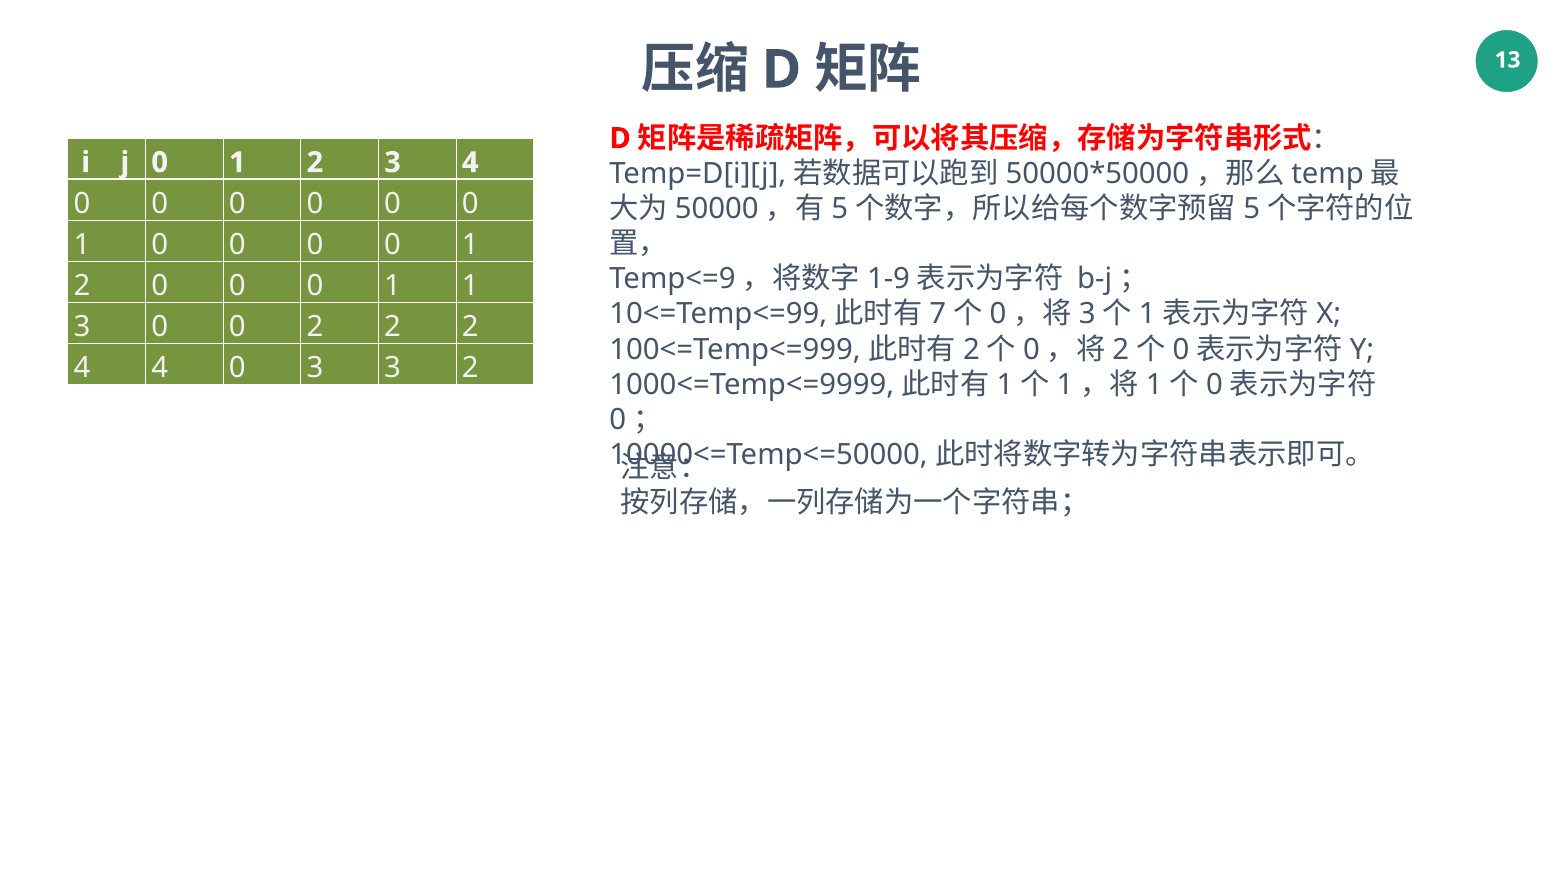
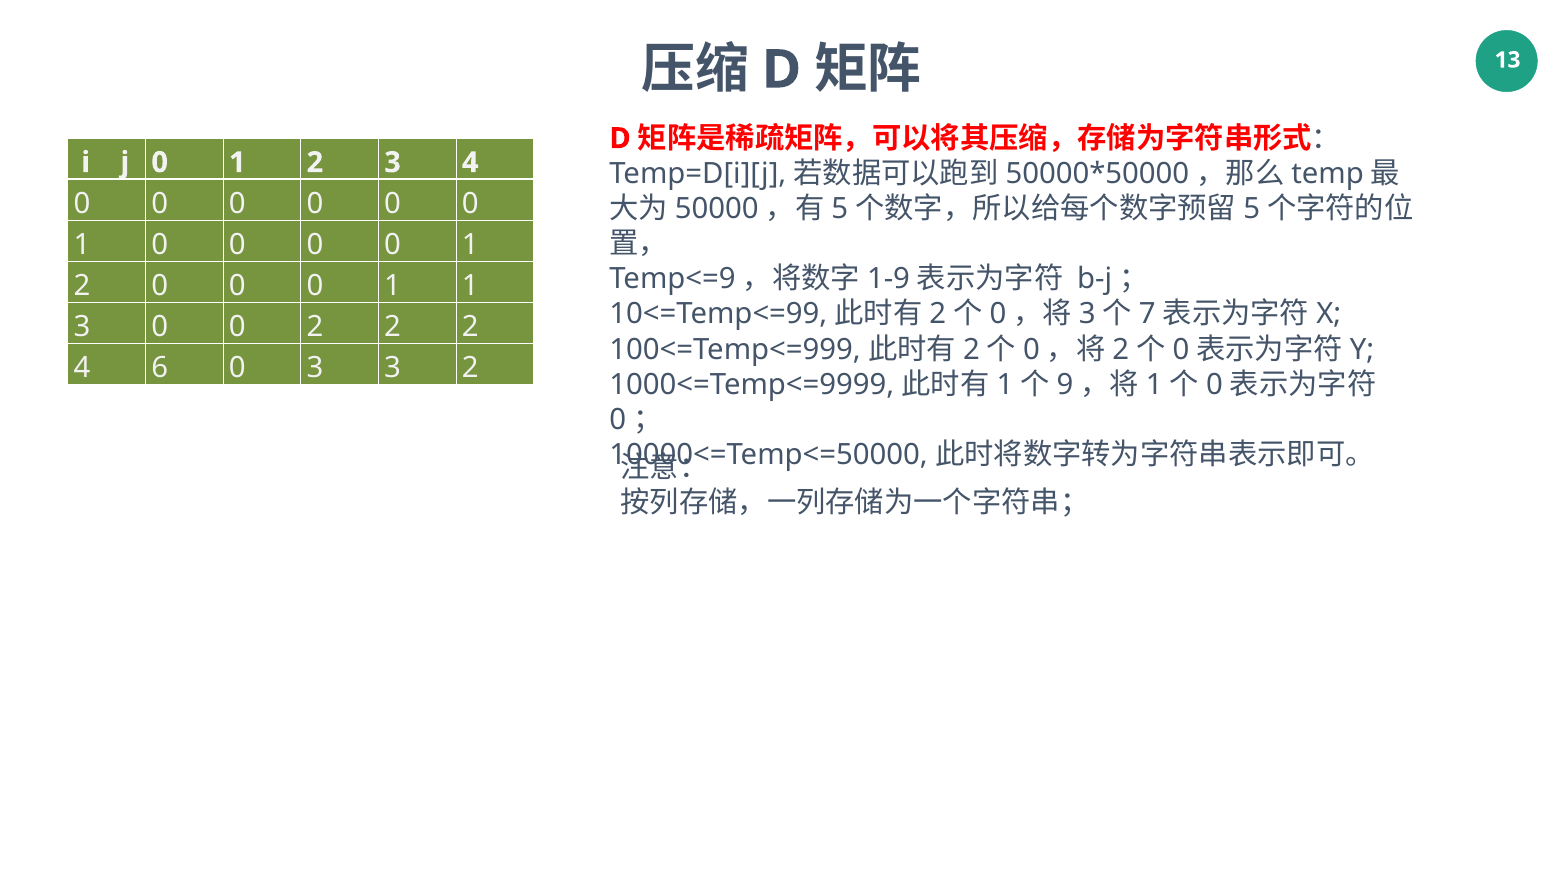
7: 7 -> 2 (938, 314)
1: 1 -> 7 (1147, 314)
4 4: 4 -> 6 (160, 368)
1: 1 -> 9 (1065, 385)
